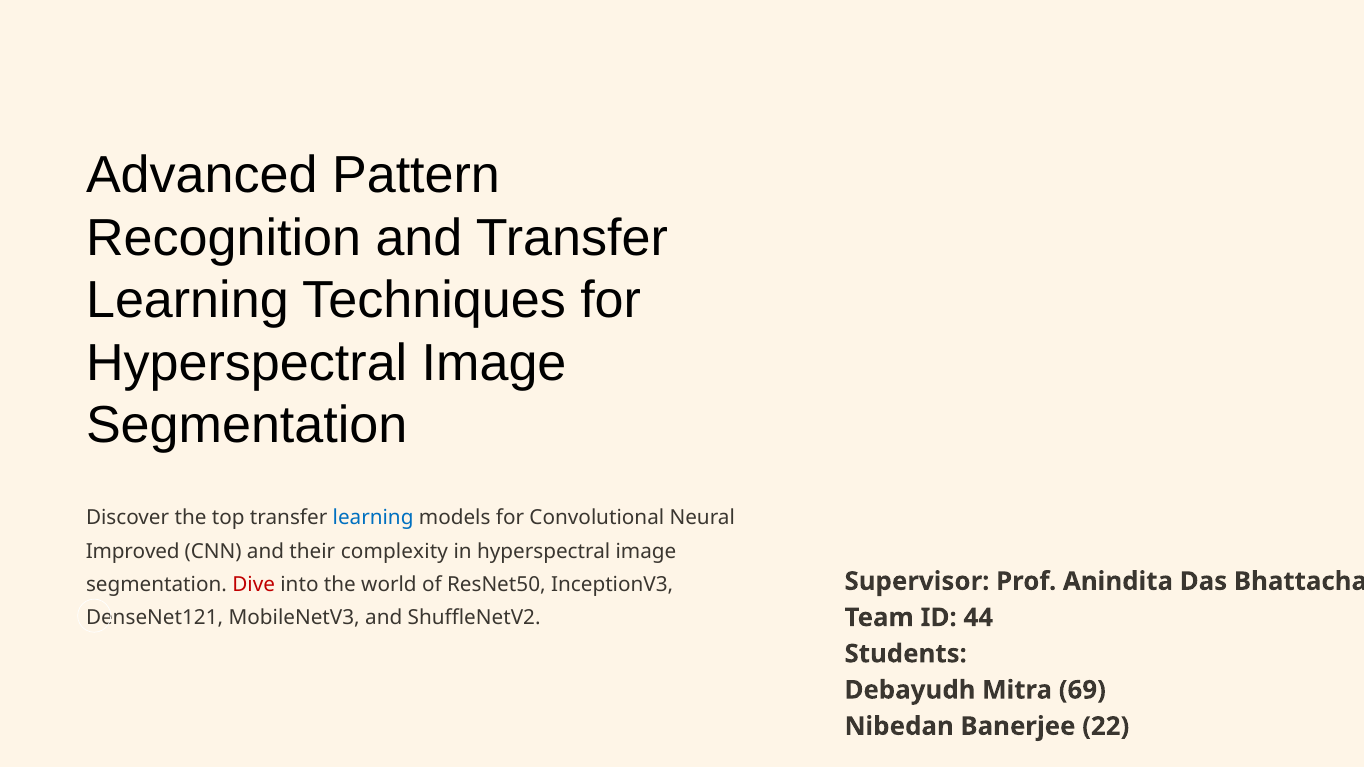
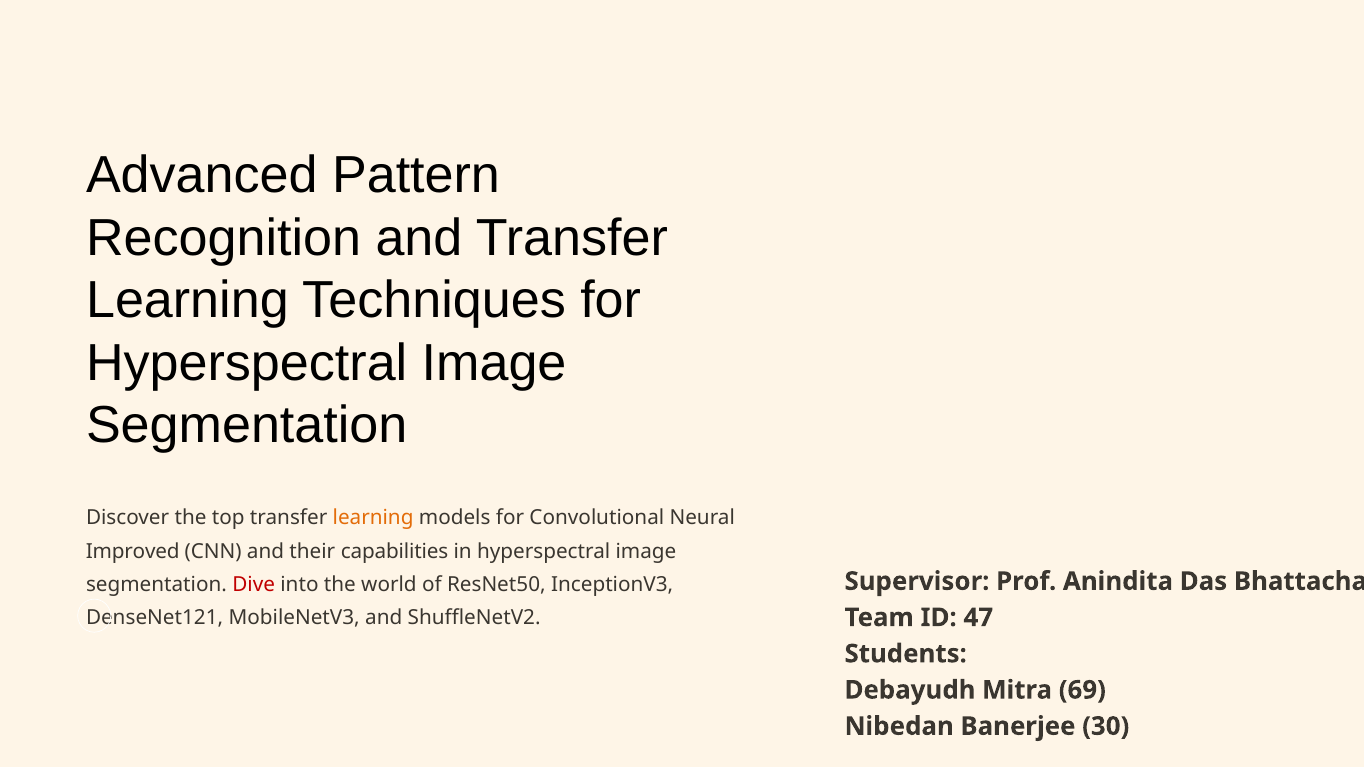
learning colour: blue -> orange (373, 518)
complexity: complexity -> capabilities (395, 551)
44: 44 -> 47 (978, 618)
22: 22 -> 30 (1106, 727)
